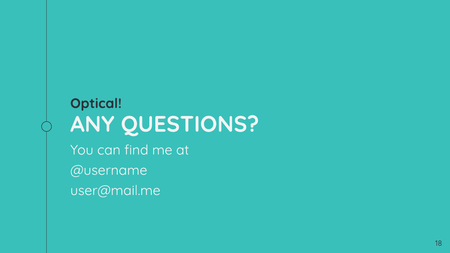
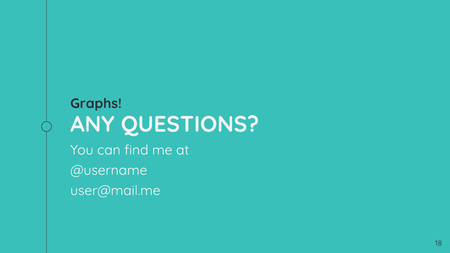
Optical: Optical -> Graphs (96, 104)
